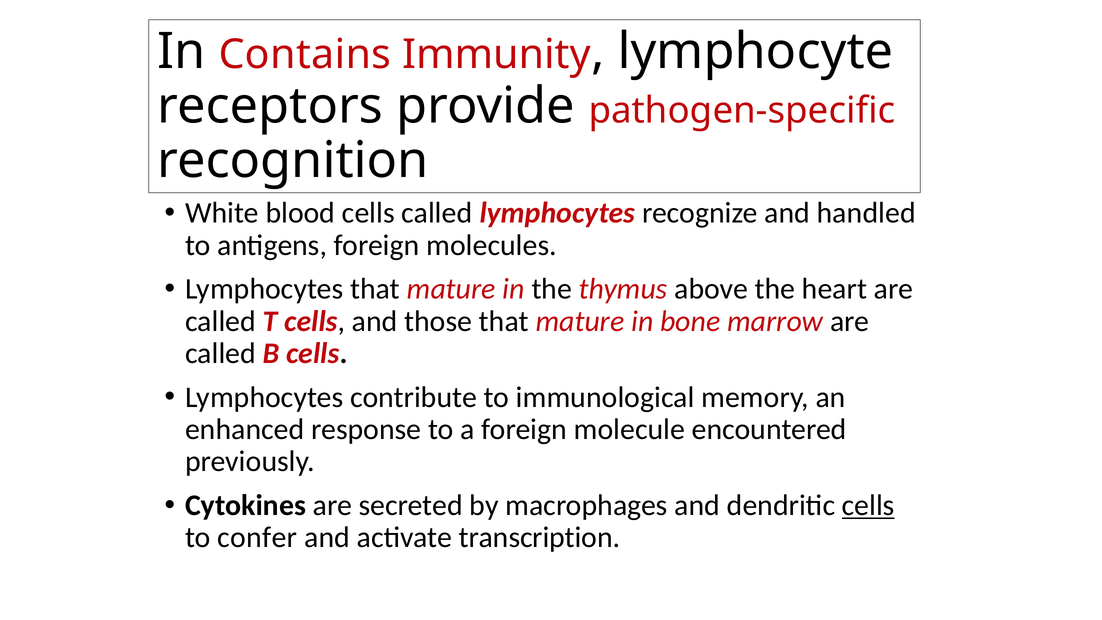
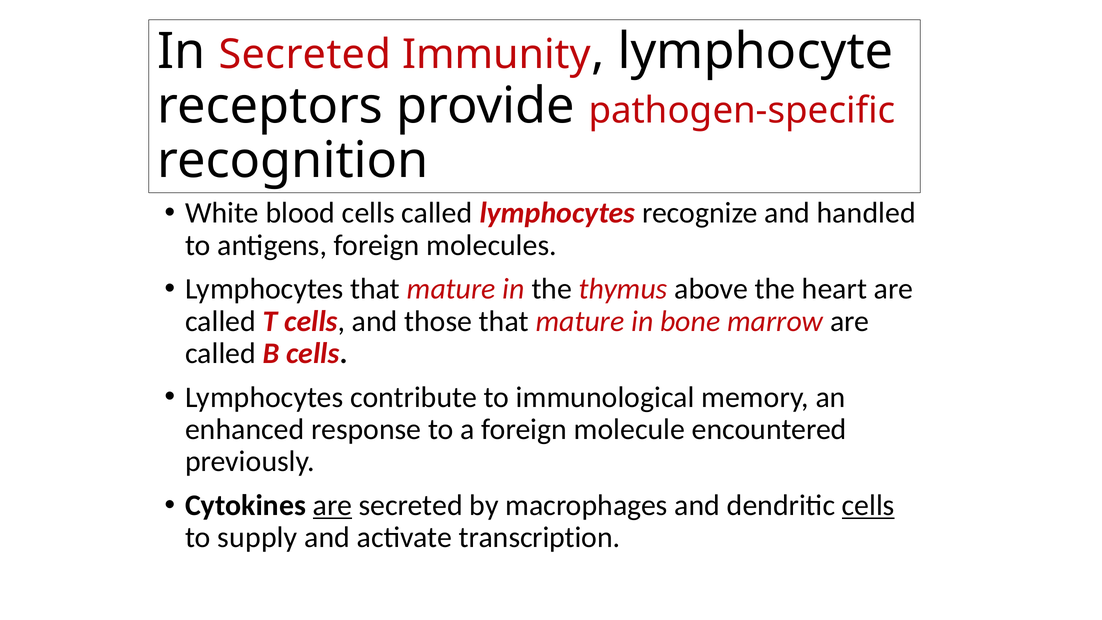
In Contains: Contains -> Secreted (305, 55)
are underline: none -> present (332, 505)
confer: confer -> supply (257, 537)
